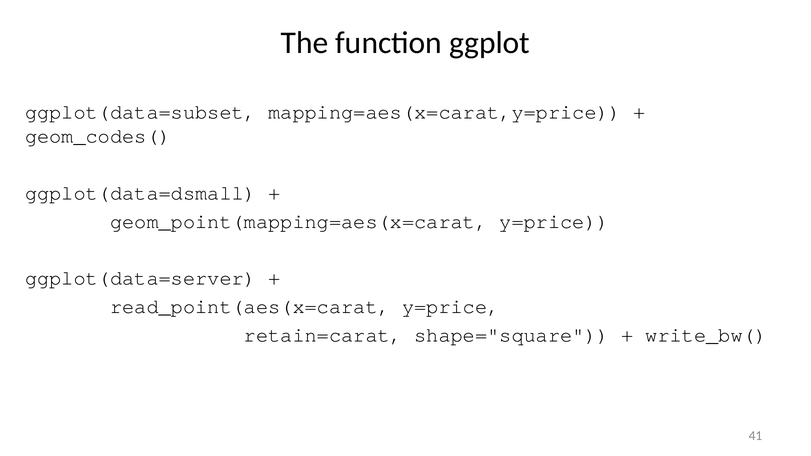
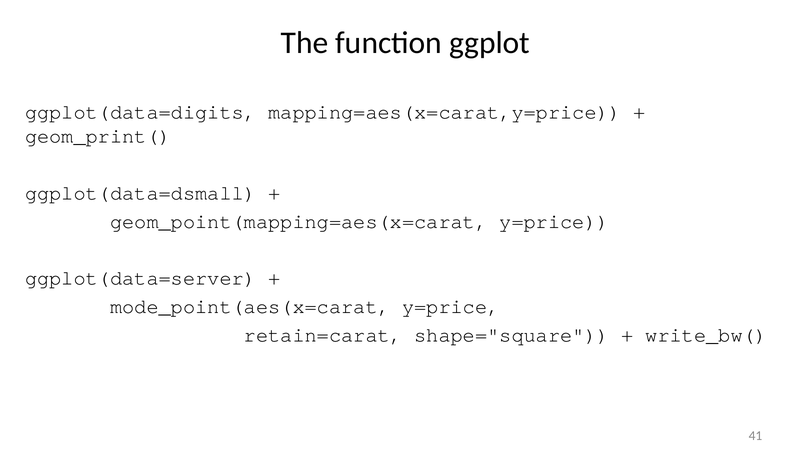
ggplot(data=subset: ggplot(data=subset -> ggplot(data=digits (141, 112)
geom_codes(: geom_codes( -> geom_print( (98, 136)
read_point(aes(x=carat: read_point(aes(x=carat -> mode_point(aes(x=carat (250, 307)
